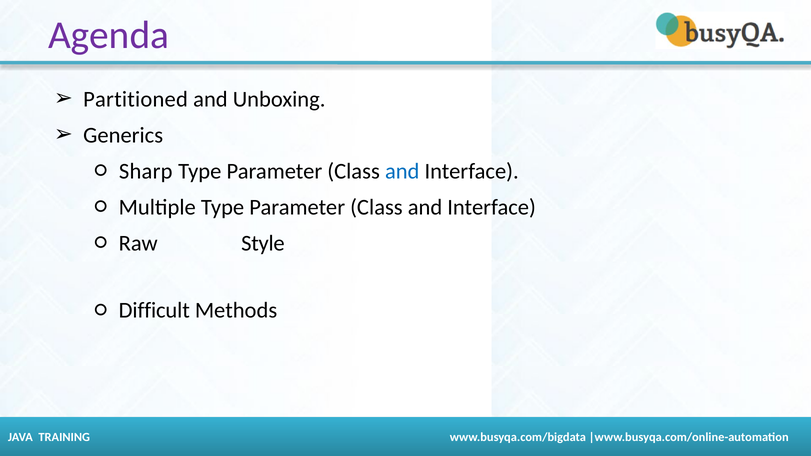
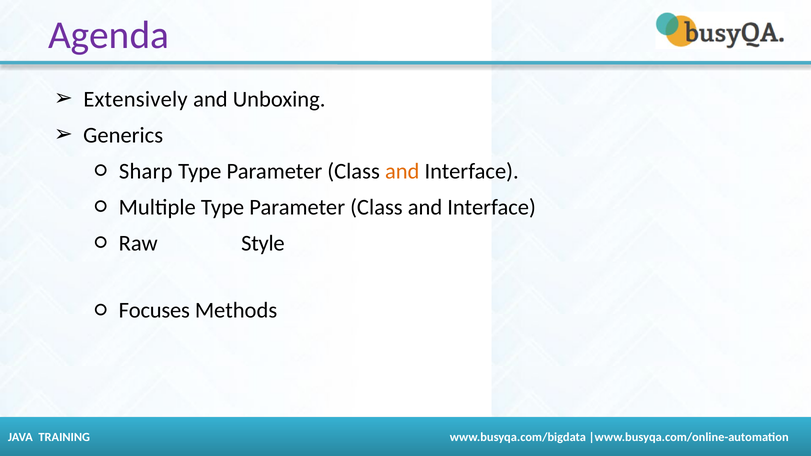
Partitioned: Partitioned -> Extensively (136, 99)
and colour: blue -> orange (402, 171)
Difficult: Difficult -> Focuses (154, 311)
